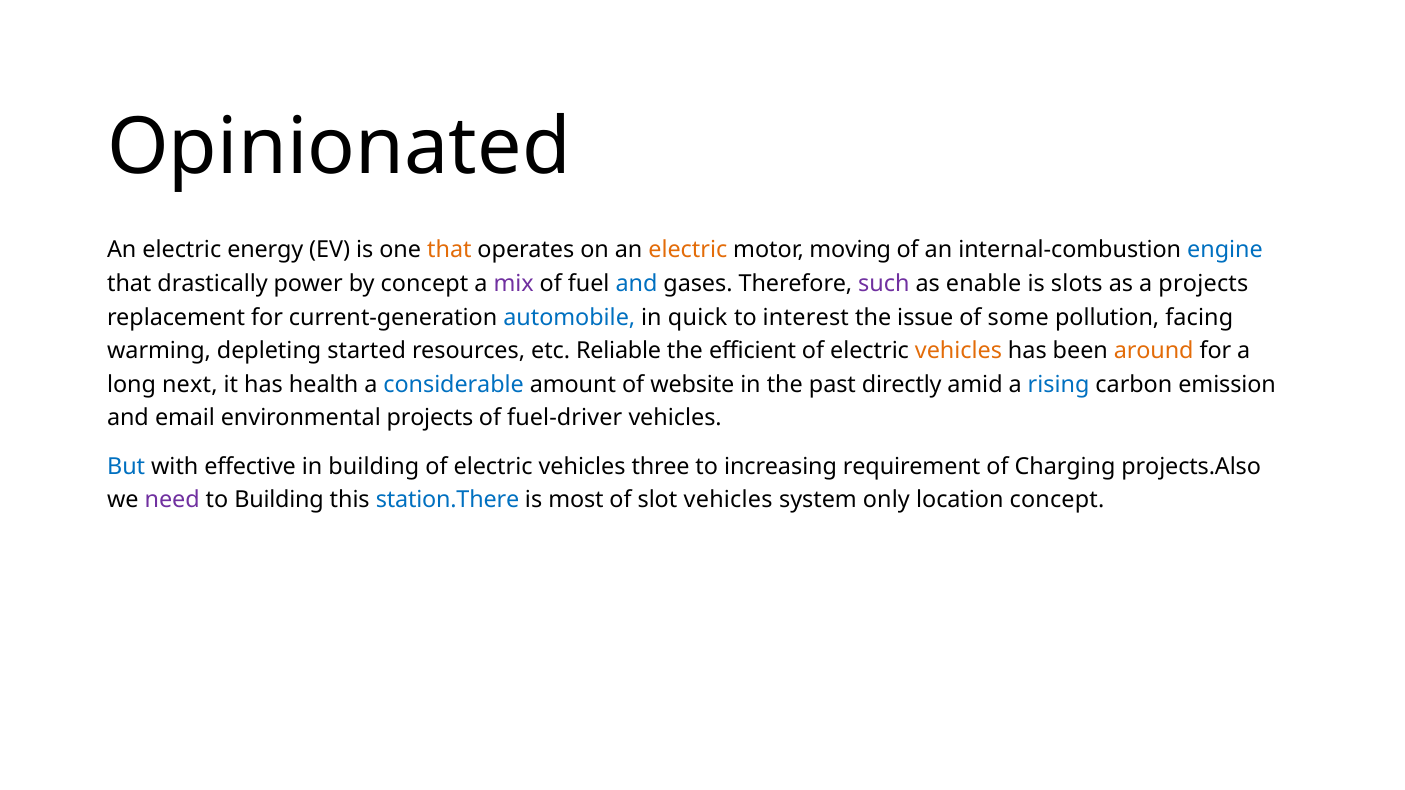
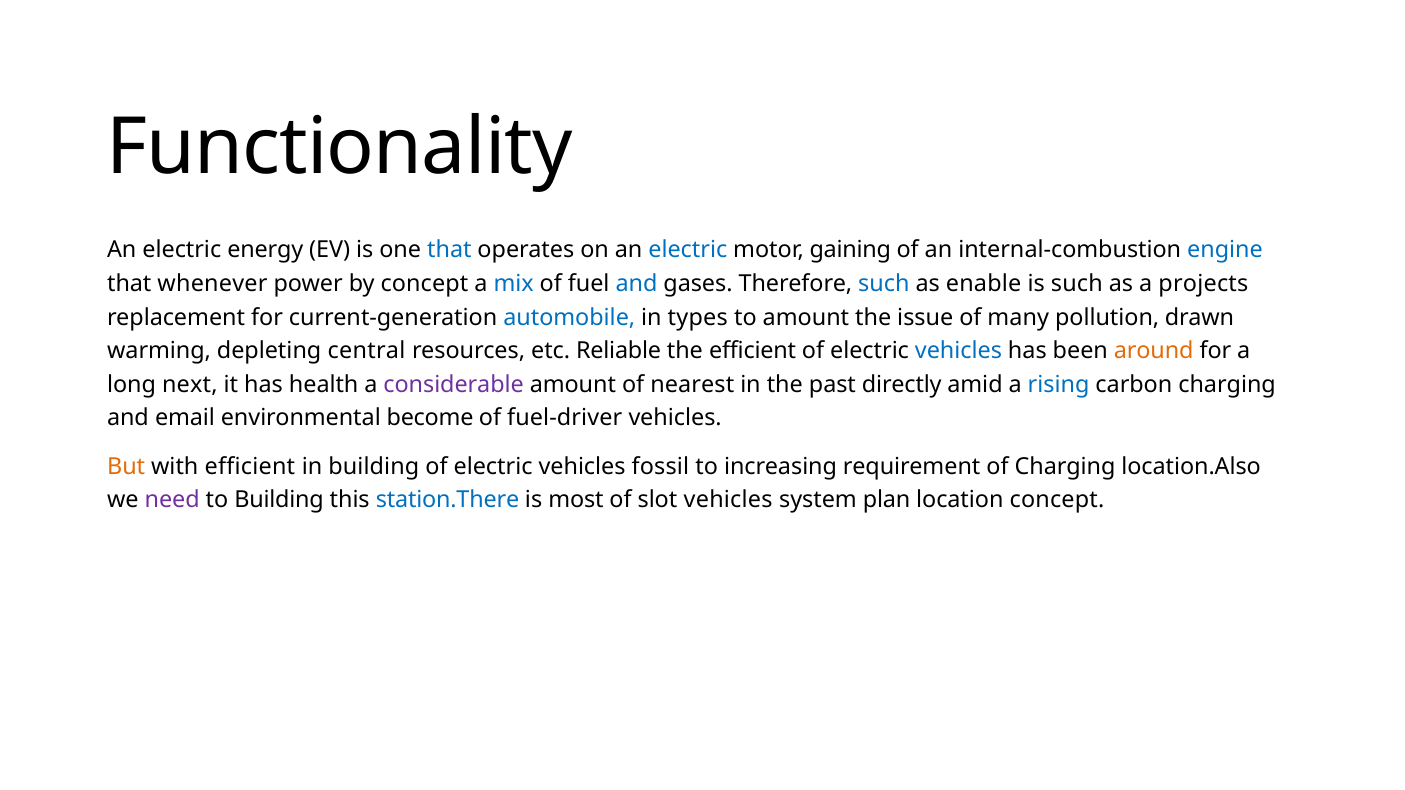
Opinionated: Opinionated -> Functionality (339, 148)
that colour: orange -> blue (449, 250)
electric colour: orange -> blue (688, 250)
moving: moving -> gaining (850, 250)
drastically: drastically -> whenever (212, 284)
mix colour: purple -> blue (514, 284)
such colour: purple -> blue (884, 284)
is slots: slots -> such (1077, 284)
quick: quick -> types (698, 317)
to interest: interest -> amount (806, 317)
some: some -> many (1018, 317)
facing: facing -> drawn (1199, 317)
started: started -> central (367, 351)
vehicles colour: orange -> blue (958, 351)
considerable colour: blue -> purple (454, 385)
website: website -> nearest (692, 385)
carbon emission: emission -> charging (1227, 385)
environmental projects: projects -> become (430, 418)
But colour: blue -> orange (126, 467)
with effective: effective -> efficient (250, 467)
three: three -> fossil (660, 467)
projects.Also: projects.Also -> location.Also (1191, 467)
only: only -> plan (887, 500)
